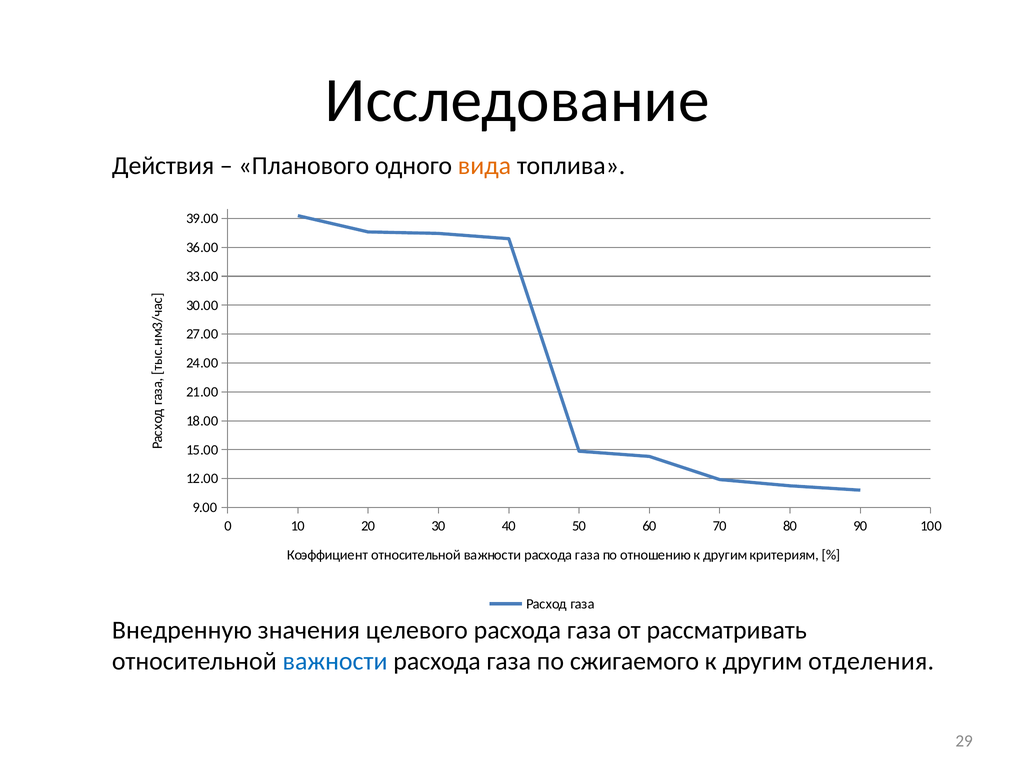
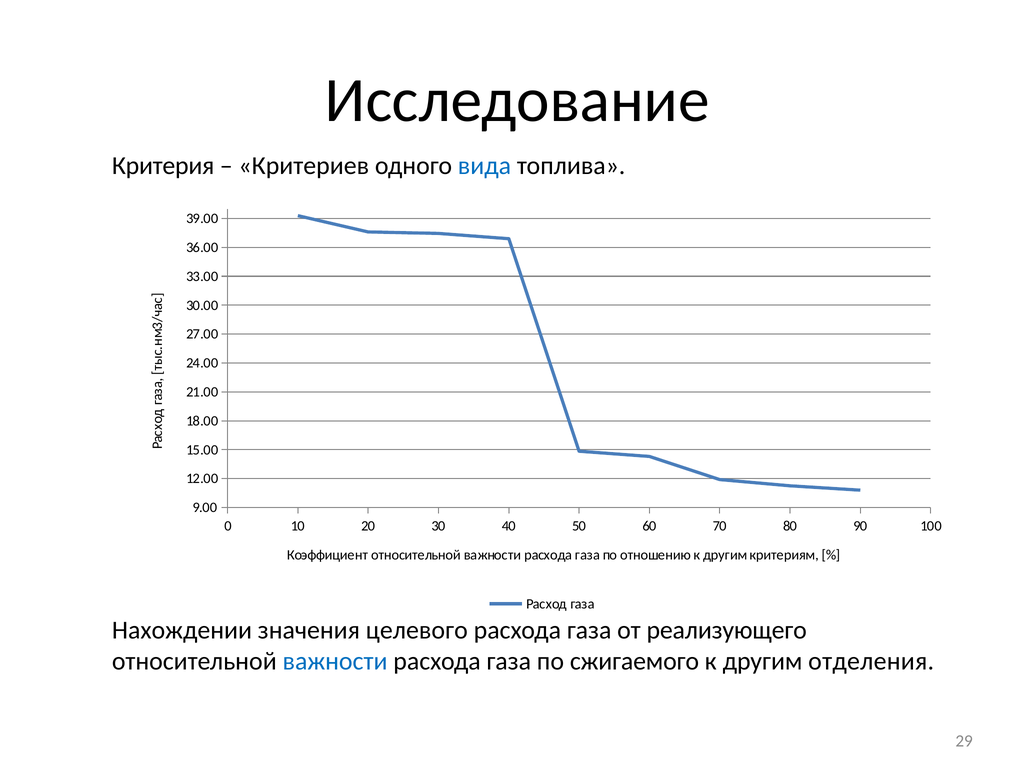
Действия: Действия -> Критерия (163, 166)
Планового: Планового -> Критериев (304, 166)
вида colour: orange -> blue (484, 166)
Внедренную: Внедренную -> Нахождении (182, 631)
рассматривать: рассматривать -> реализующего (727, 631)
